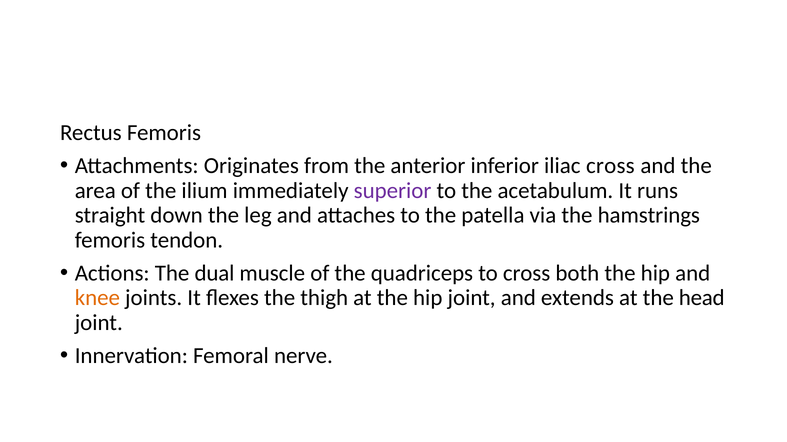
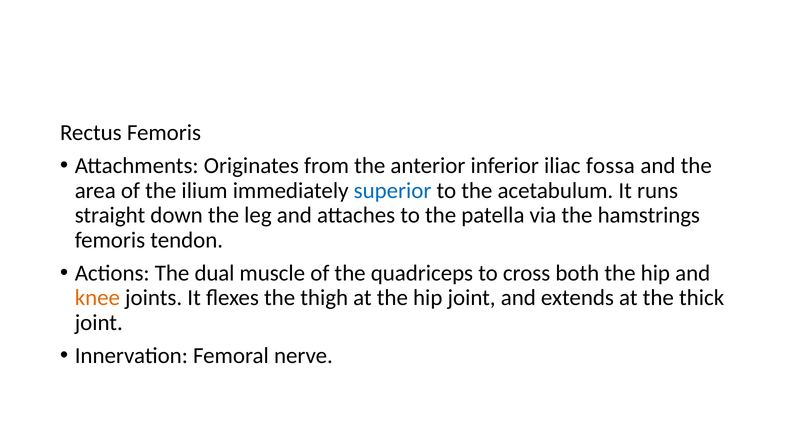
iliac cross: cross -> fossa (610, 166)
superior colour: purple -> blue (393, 191)
head: head -> thick (702, 298)
